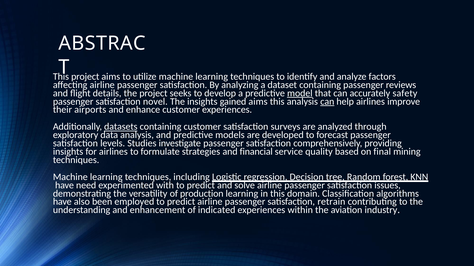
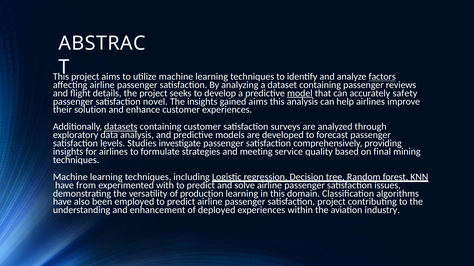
factors underline: none -> present (382, 77)
can underline: present -> none (327, 102)
airports: airports -> solution (90, 110)
financial: financial -> meeting (256, 152)
need: need -> from (86, 186)
satisfaction retrain: retrain -> project (331, 202)
indicated: indicated -> deployed (217, 210)
